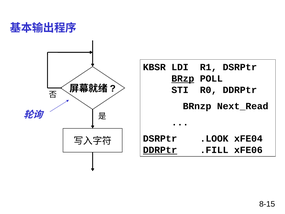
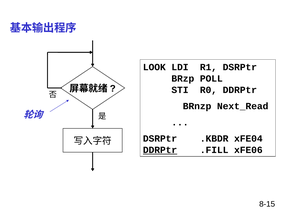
KBSR: KBSR -> LOOK (154, 67)
BRzp underline: present -> none (183, 79)
.LOOK: .LOOK -> .KBDR (214, 138)
